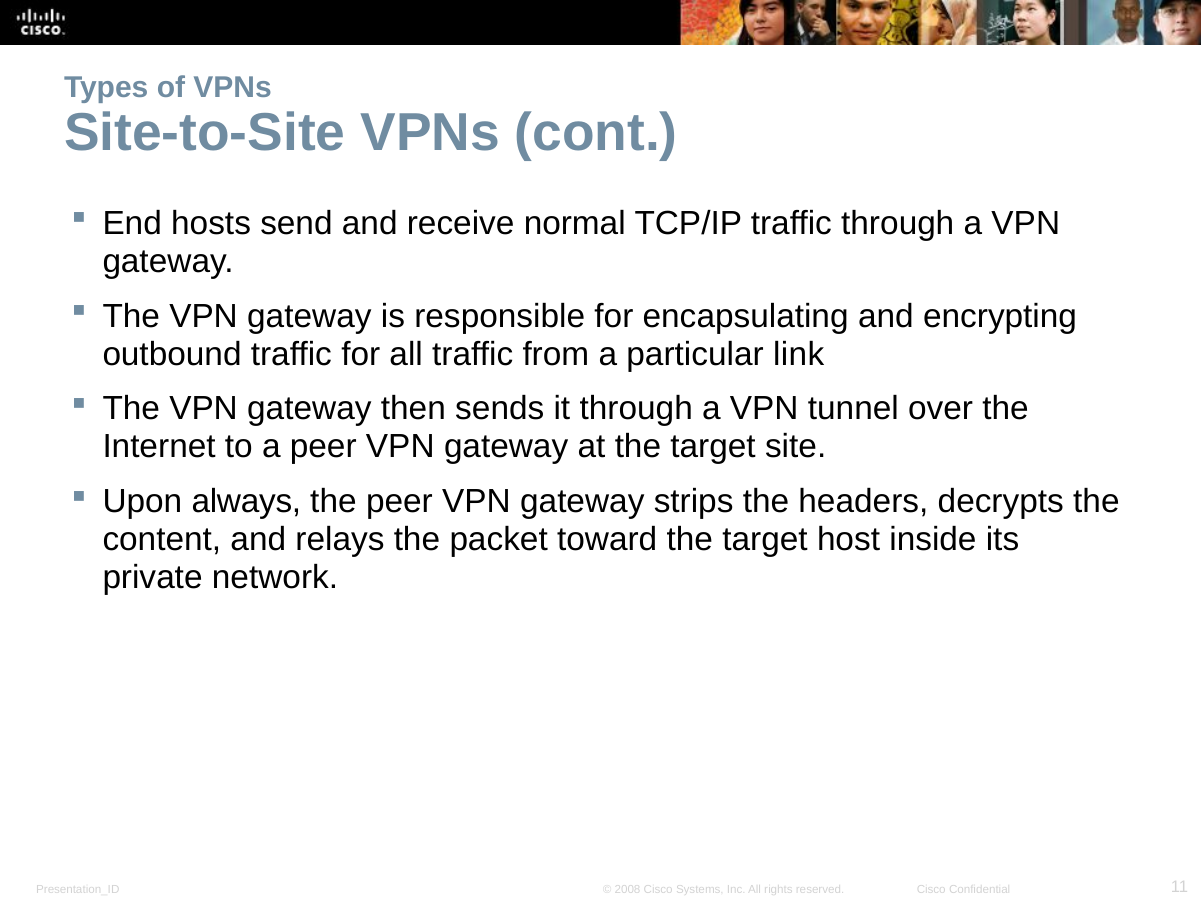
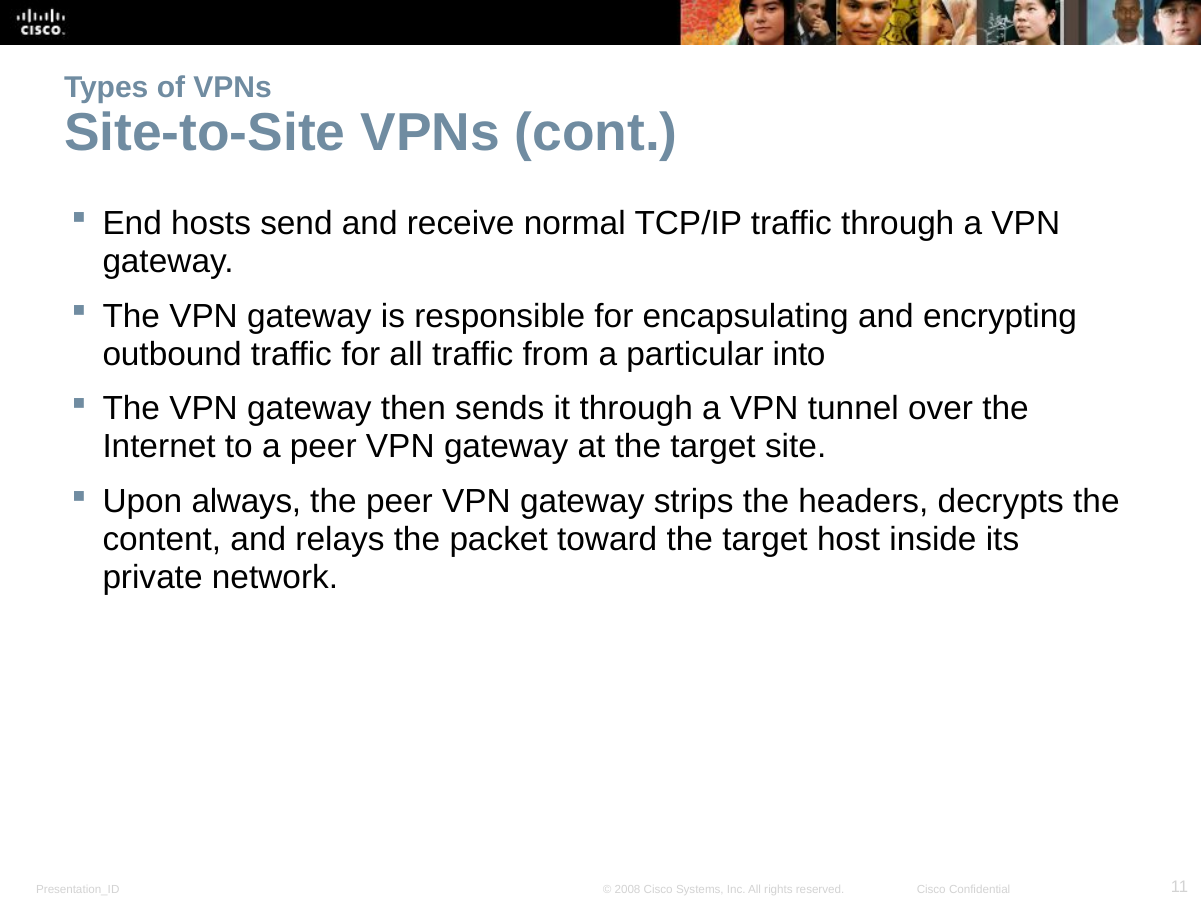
link: link -> into (799, 354)
